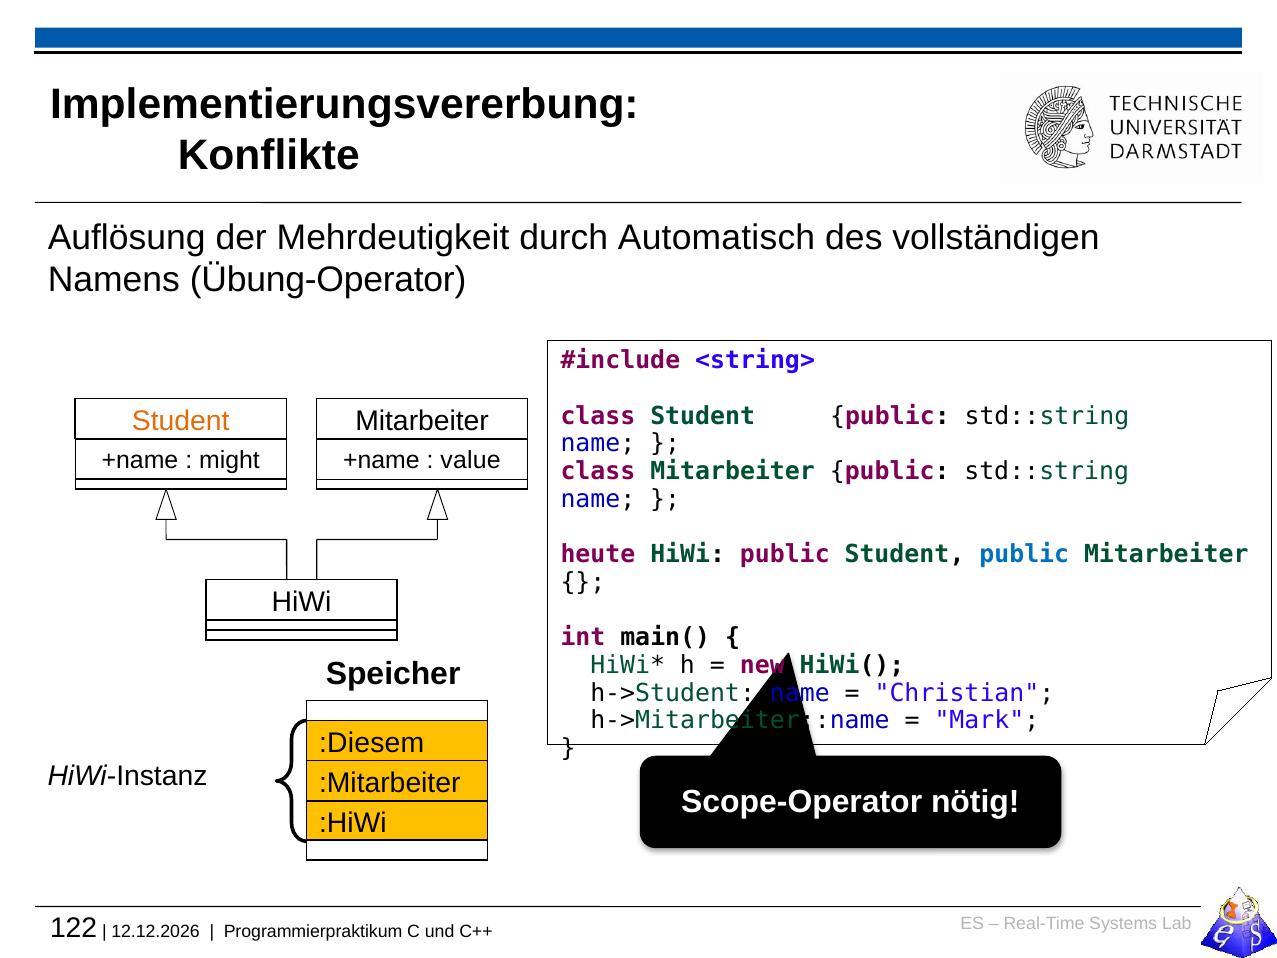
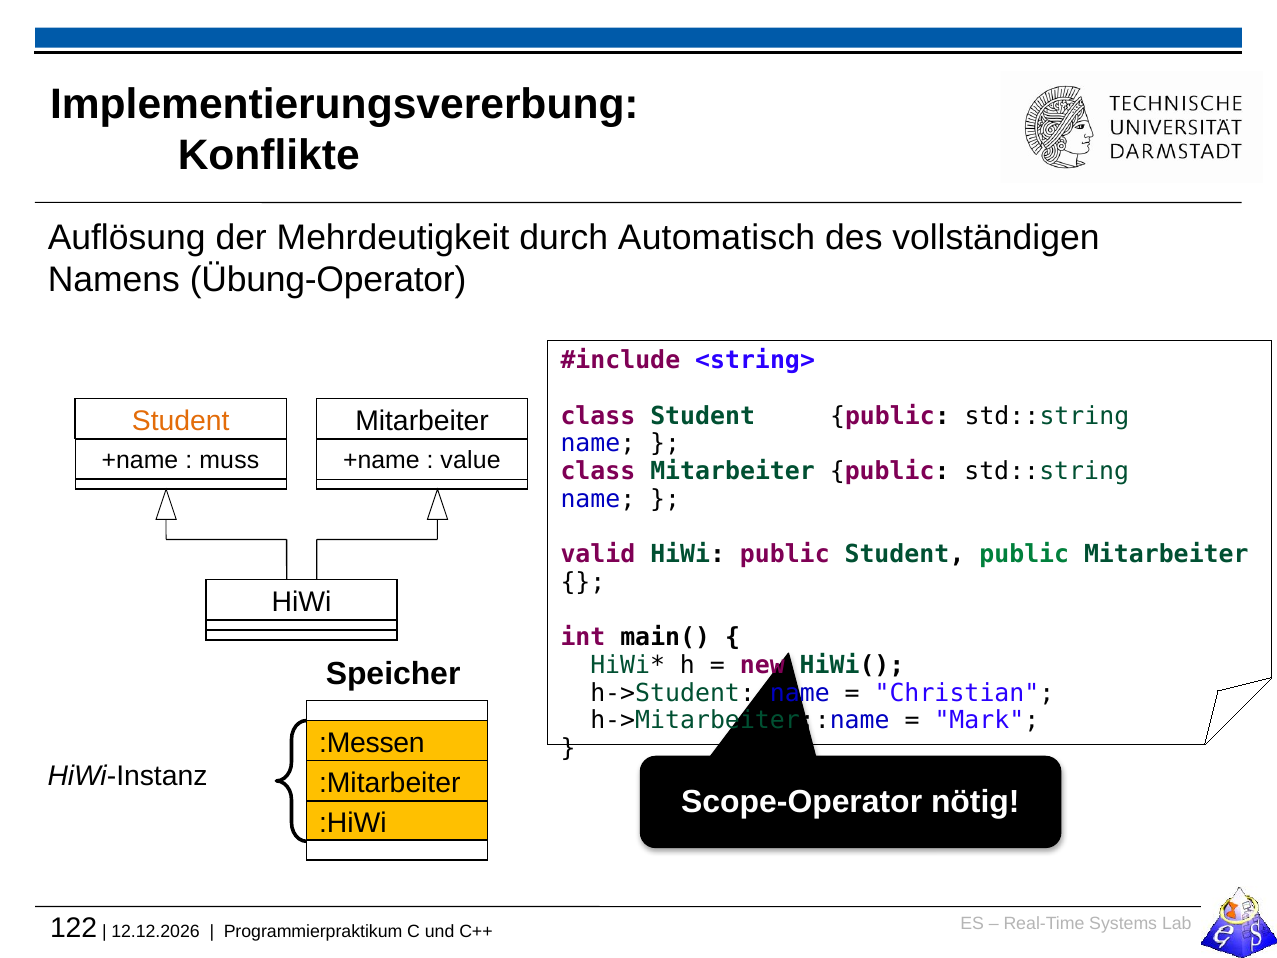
might: might -> muss (229, 461)
heute: heute -> valid (598, 554)
public colour: blue -> green (1024, 554)
:Diesem: :Diesem -> :Messen (372, 742)
